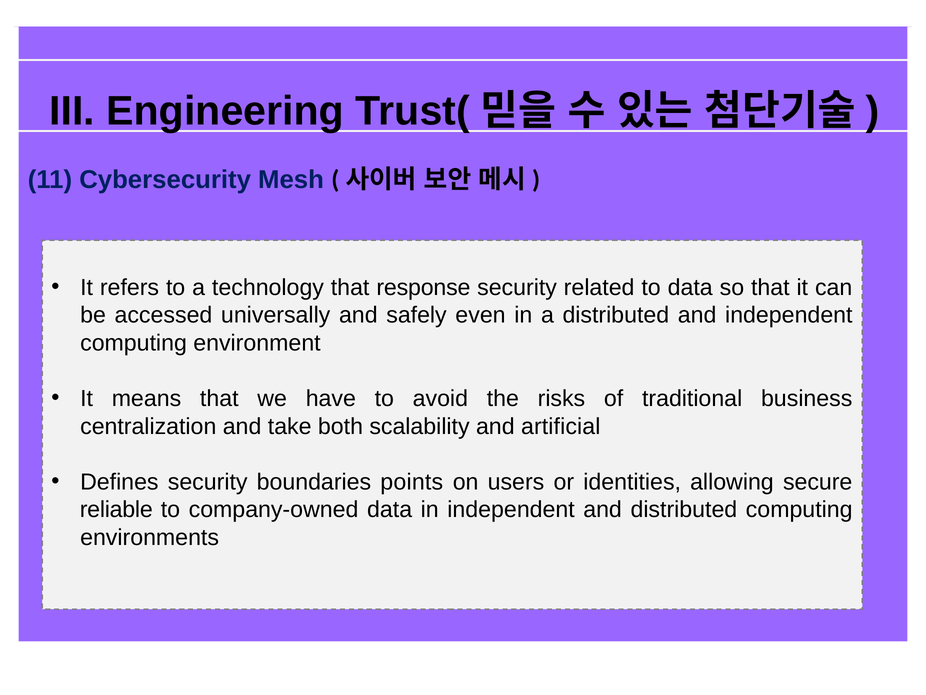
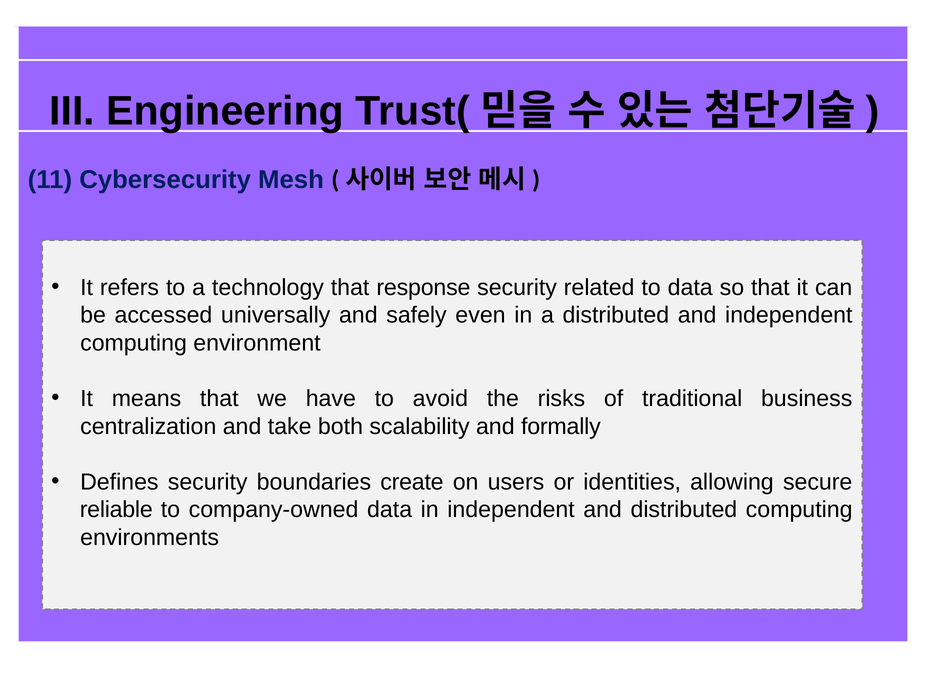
artificial: artificial -> formally (561, 426)
points: points -> create (412, 482)
